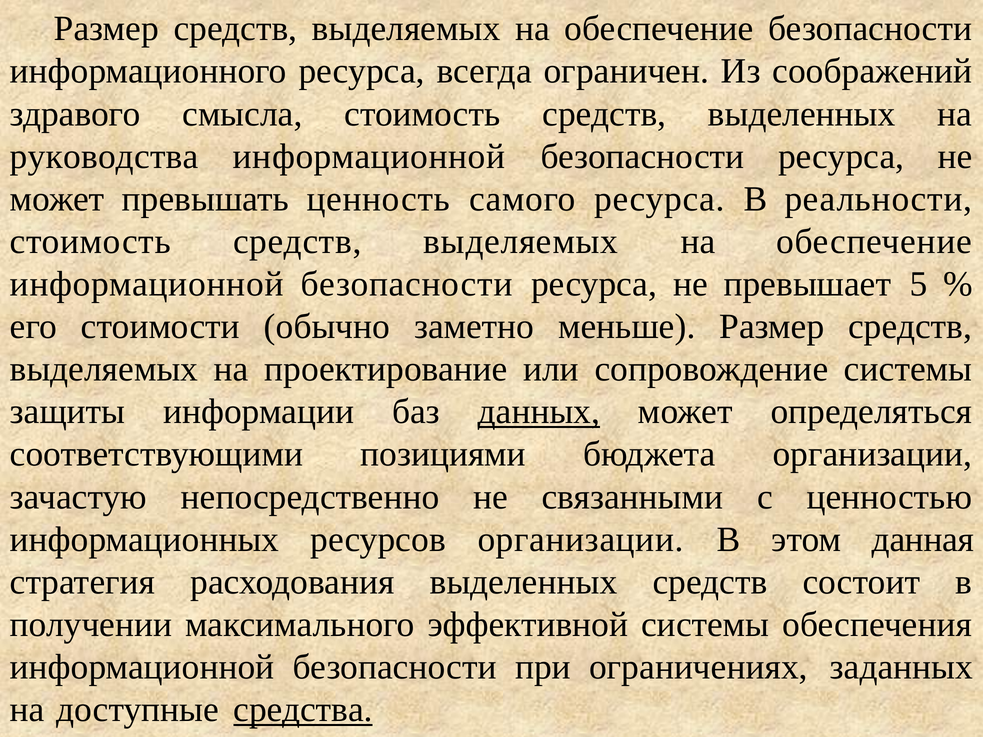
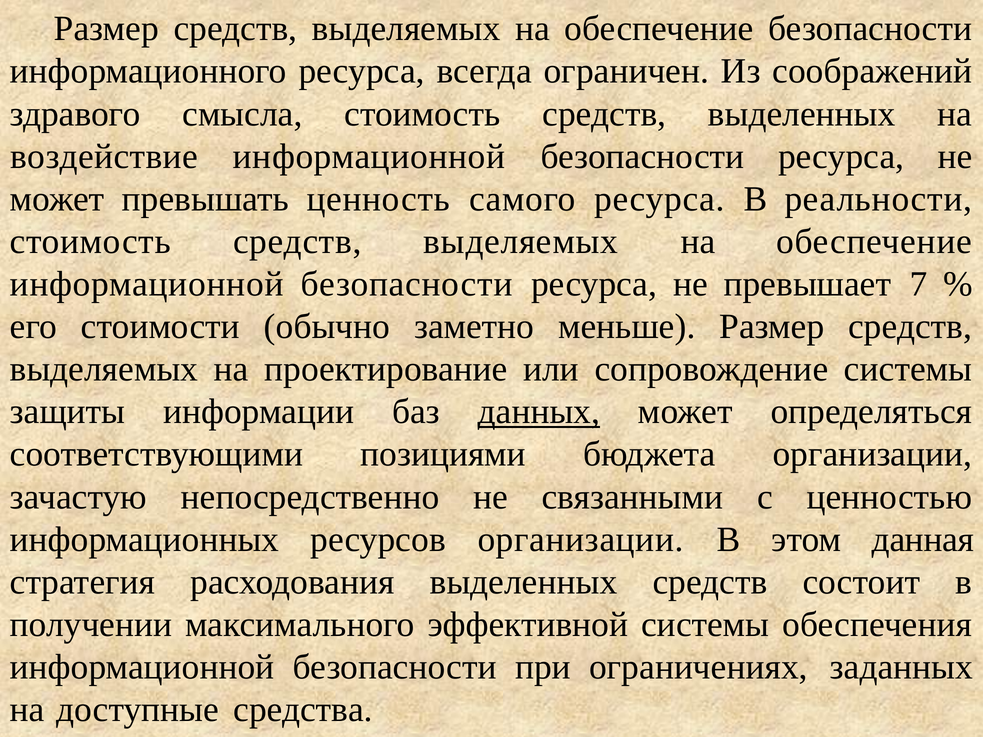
руководства: руководства -> воздействие (104, 156)
5: 5 -> 7 (919, 284)
средства underline: present -> none (303, 710)
